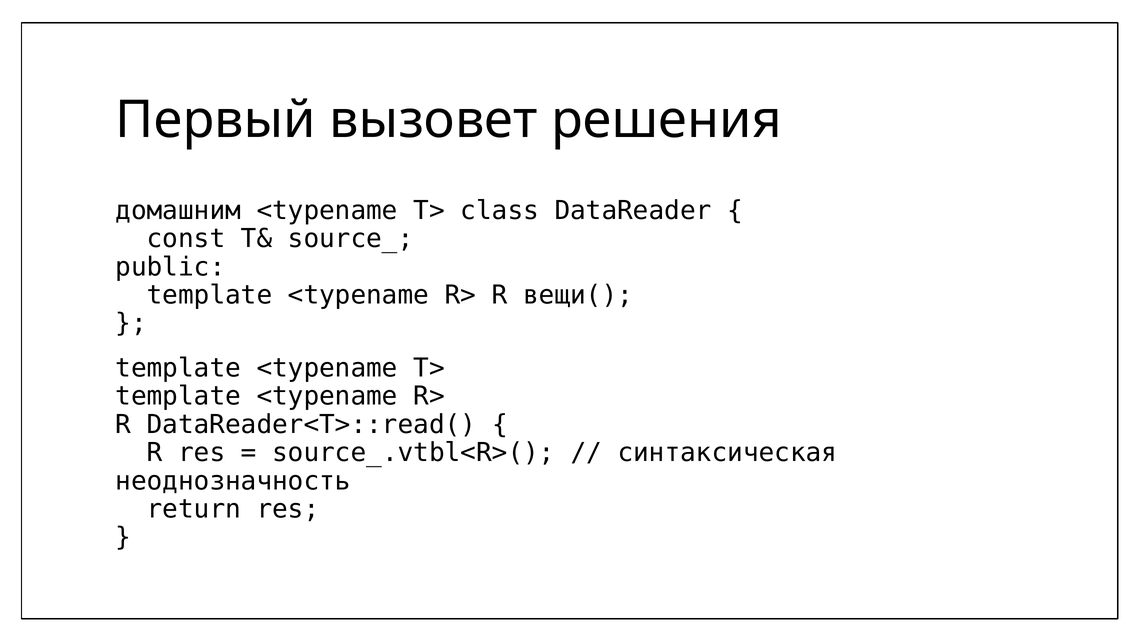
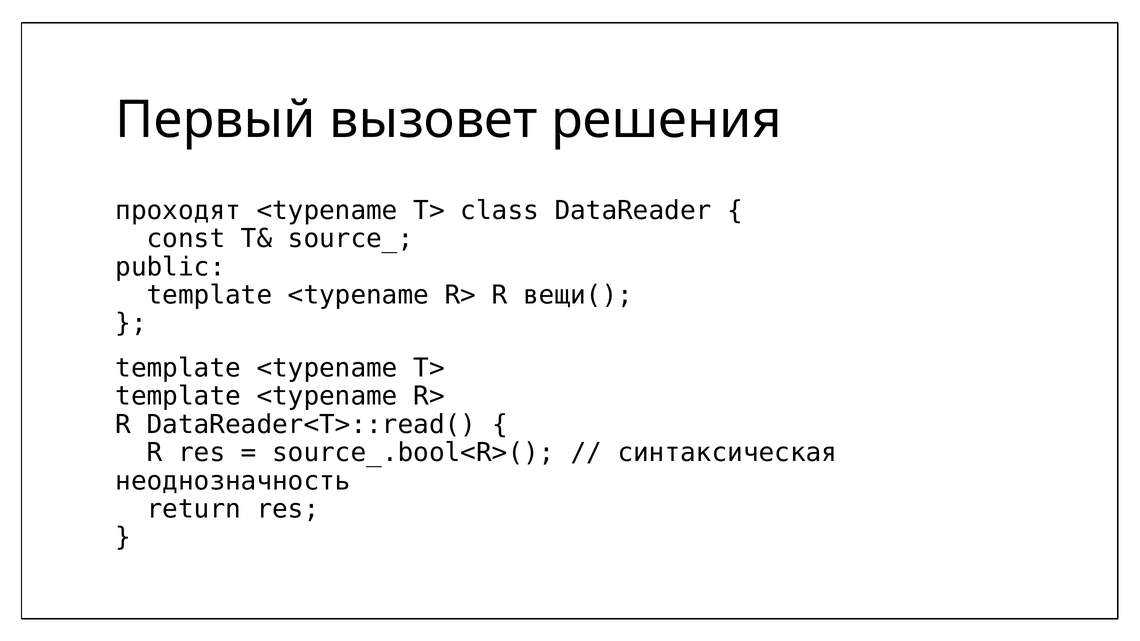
домашним: домашним -> проходят (178, 211)
source_.vtbl<R>(: source_.vtbl<R>( -> source_.bool<R>( (413, 453)
